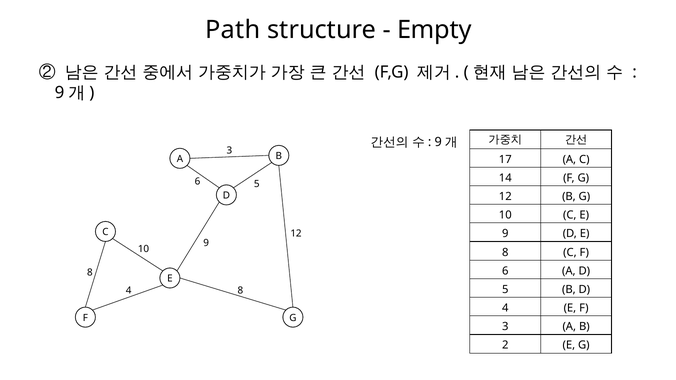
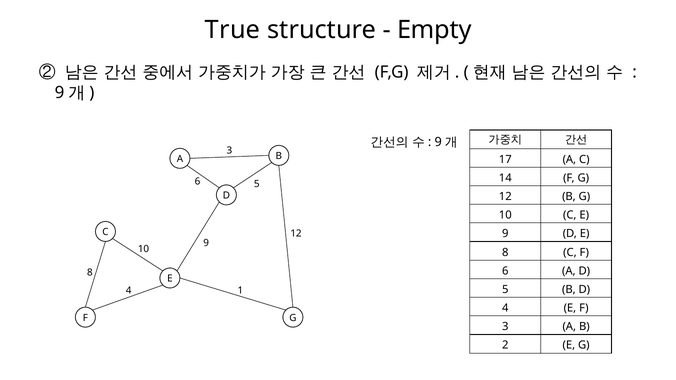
Path: Path -> True (233, 30)
4 8: 8 -> 1 (240, 291)
